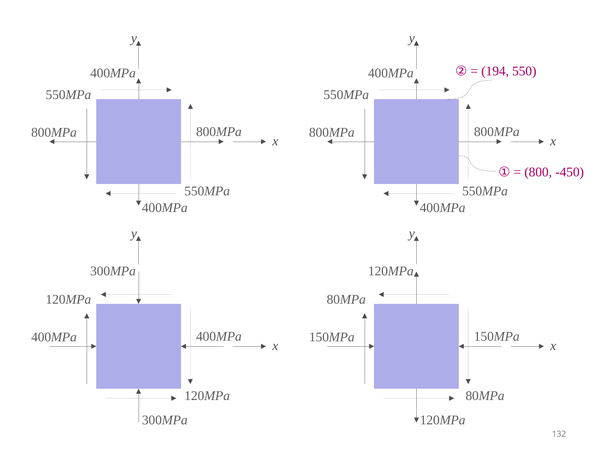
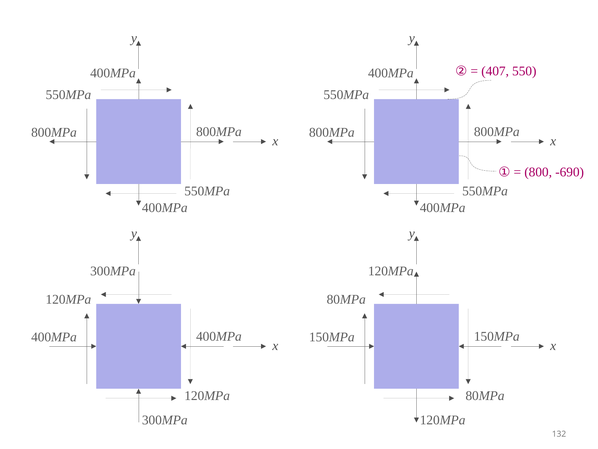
194: 194 -> 407 (495, 71)
-450: -450 -> -690 (570, 172)
